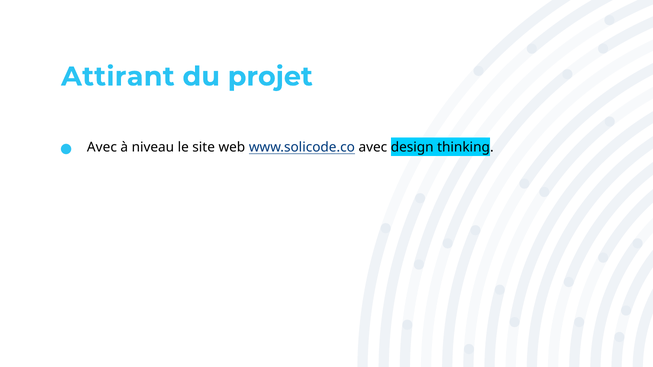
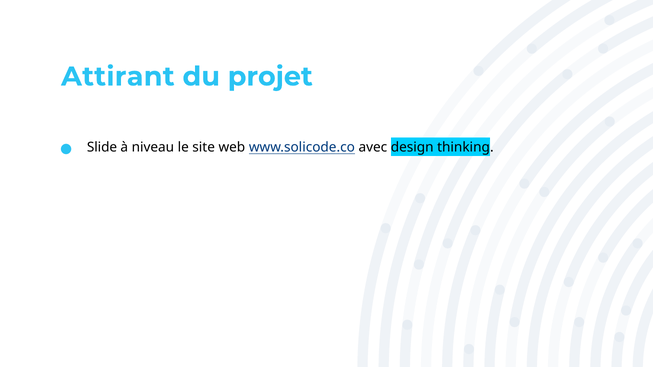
Avec: Avec -> Slide (102, 148)
